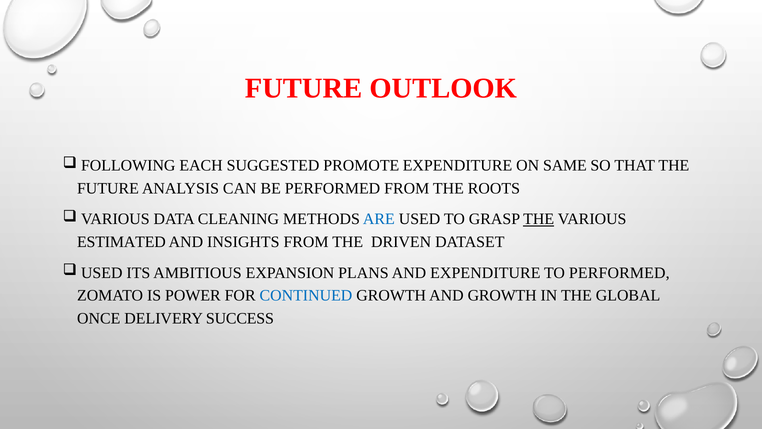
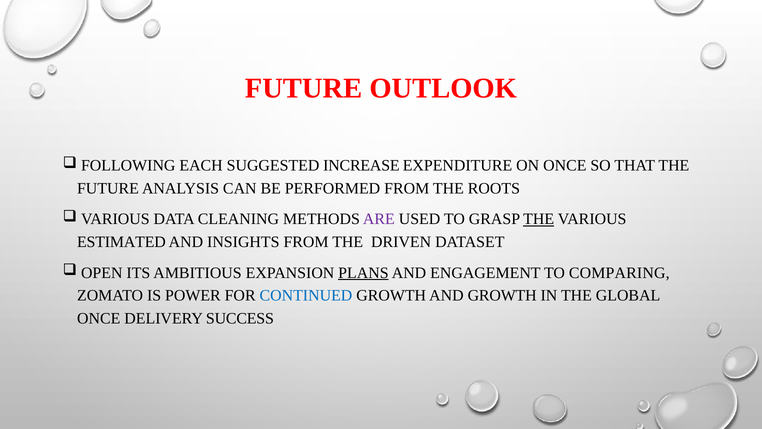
PROMOTE: PROMOTE -> INCREASE (361, 165)
ON SAME: SAME -> ONCE (565, 165)
ARE colour: blue -> purple (379, 219)
USED: USED -> OPEN (102, 273)
PLANS underline: none -> present (363, 273)
AND EXPENDITURE: EXPENDITURE -> ENGAGEMENT (485, 273)
TO PERFORMED: PERFORMED -> COMPARING (619, 273)
